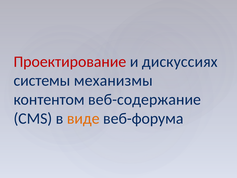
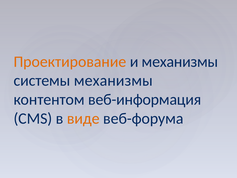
Проектирование colour: red -> orange (70, 62)
и дискуссиях: дискуссиях -> механизмы (180, 62)
веб-содержание: веб-содержание -> веб-информация (145, 99)
